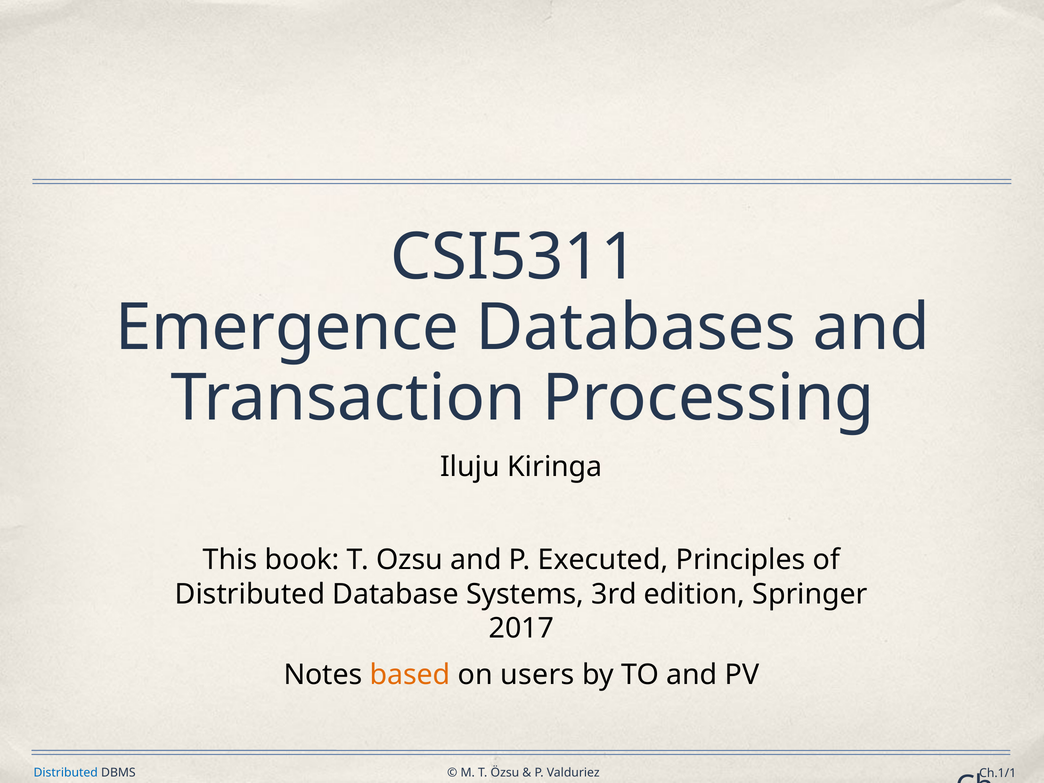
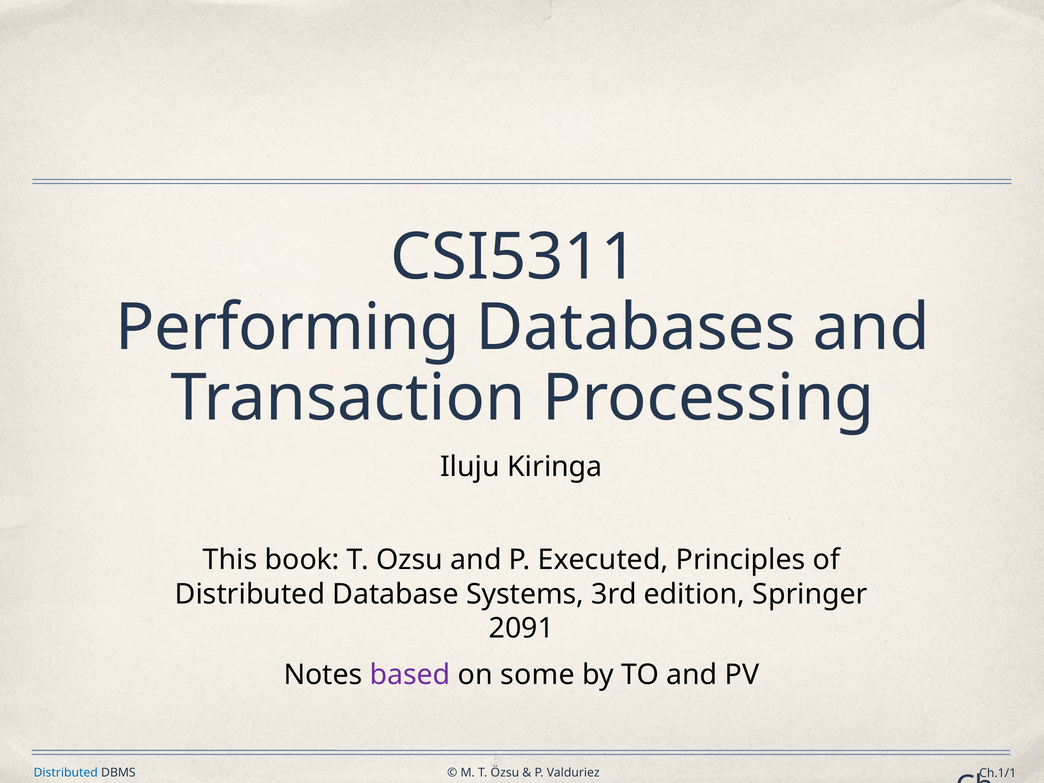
Emergence: Emergence -> Performing (287, 327)
2017: 2017 -> 2091 (521, 629)
based colour: orange -> purple (410, 675)
users: users -> some (537, 675)
